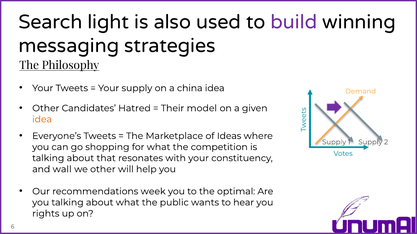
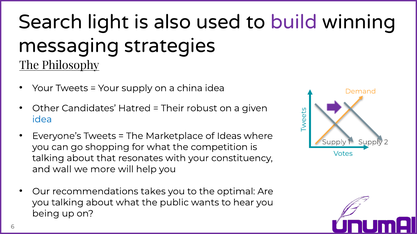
model: model -> robust (202, 108)
idea colour: orange -> blue (42, 120)
we other: other -> more (103, 170)
week: week -> takes (153, 192)
rights: rights -> being (46, 214)
